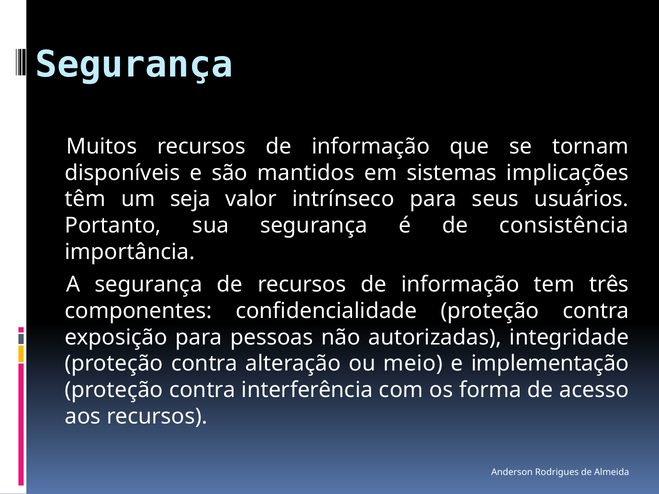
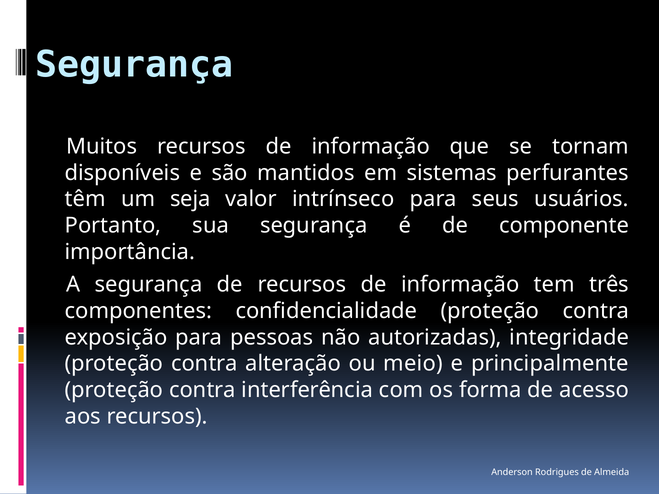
implicações: implicações -> perfurantes (568, 173)
consistência: consistência -> componente (564, 226)
implementação: implementação -> principalmente (550, 364)
